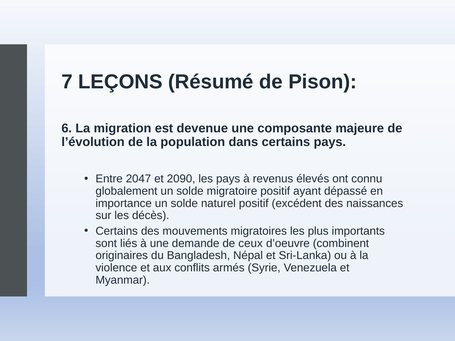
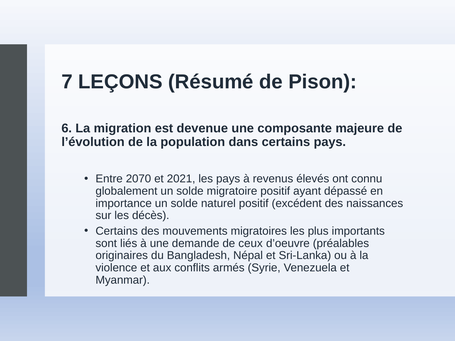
2047: 2047 -> 2070 (138, 179)
2090: 2090 -> 2021 (181, 179)
combinent: combinent -> préalables (341, 243)
